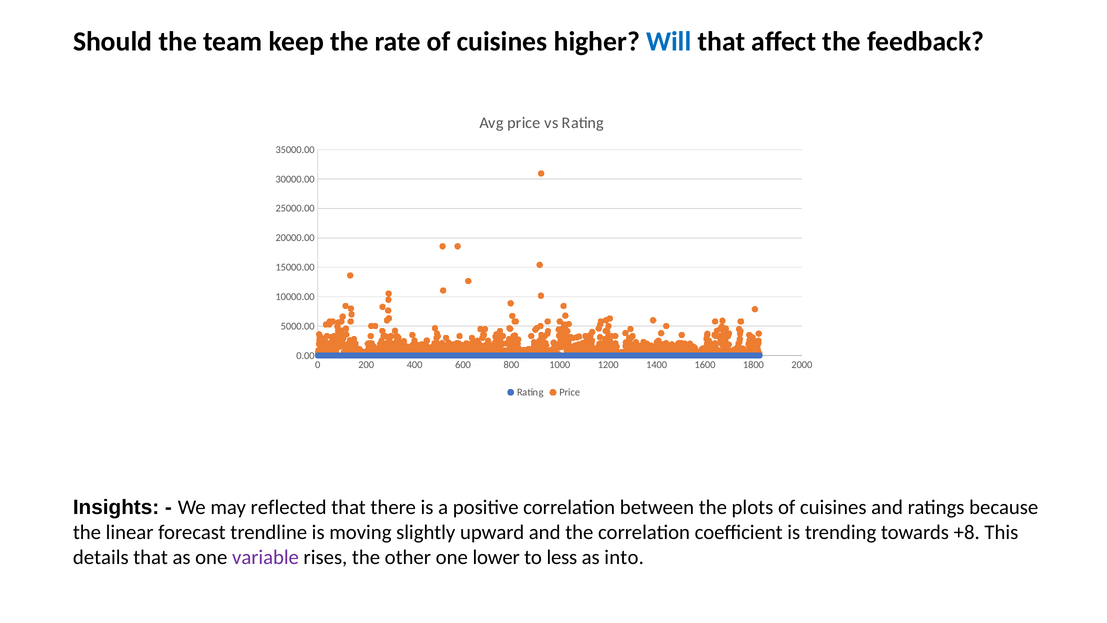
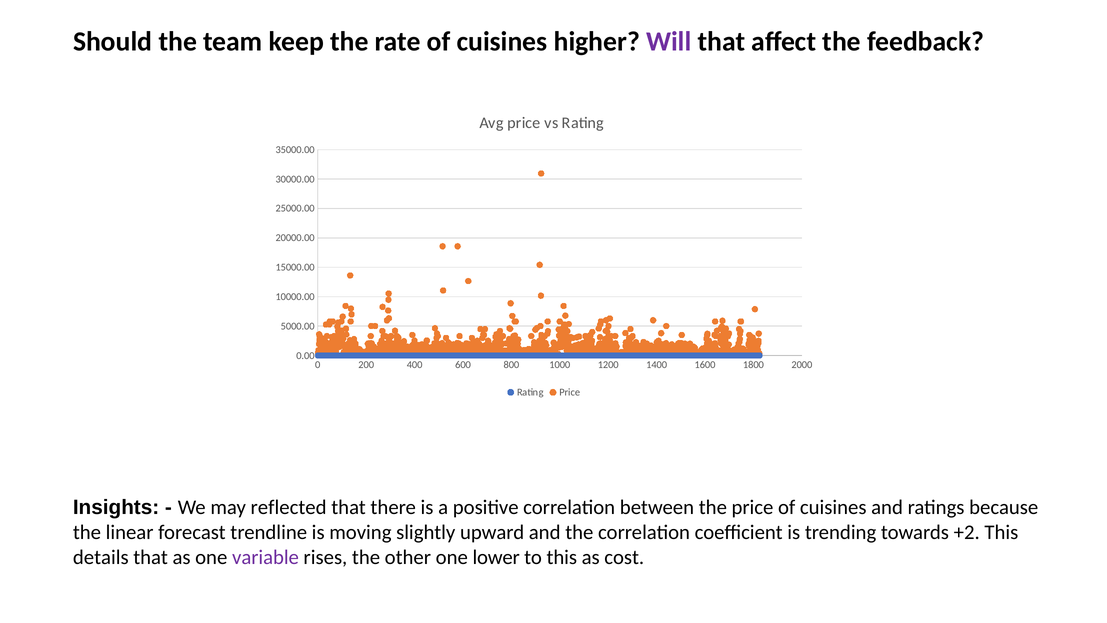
Will colour: blue -> purple (669, 42)
the plots: plots -> price (752, 507)
+8: +8 -> +2 (967, 532)
to less: less -> this (562, 557)
into: into -> cost (624, 557)
